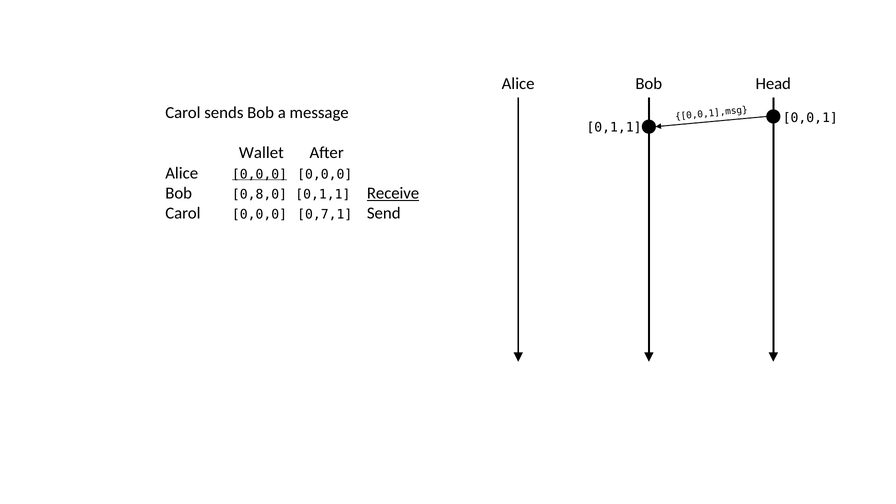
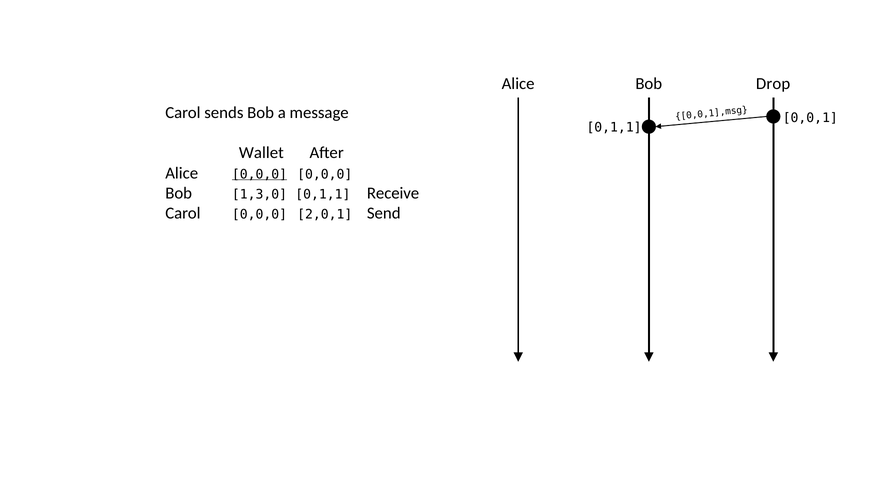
Head: Head -> Drop (773, 84)
0,8,0: 0,8,0 -> 1,3,0 (260, 194)
Receive underline: present -> none (393, 193)
0,7,1: 0,7,1 -> 2,0,1 (325, 215)
